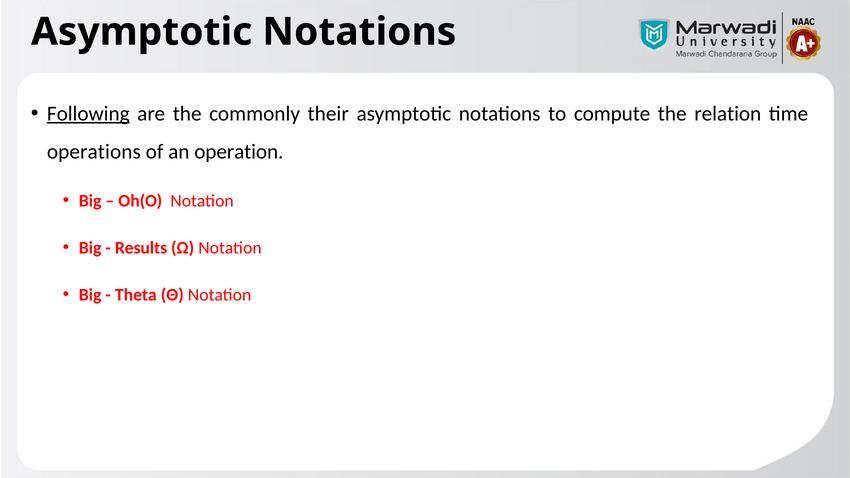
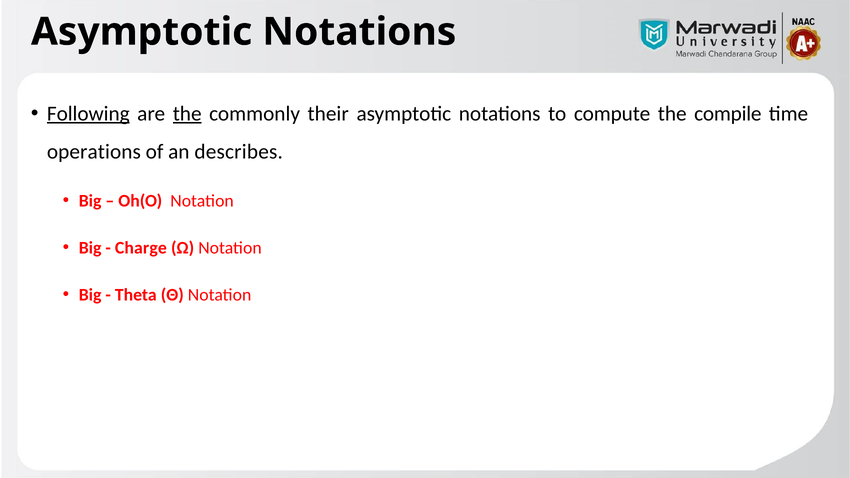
the underline: none -> present (187, 114)
relation: relation -> compile (728, 114)
operation: operation -> describes (239, 152)
Results: Results -> Charge (141, 248)
